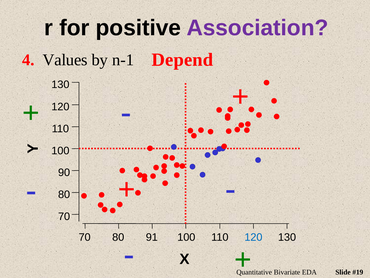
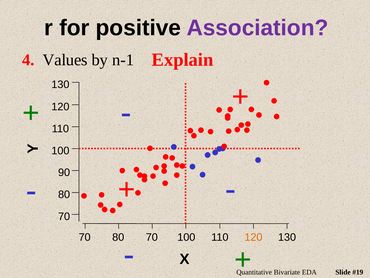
Depend: Depend -> Explain (183, 60)
80 91: 91 -> 70 (152, 237)
120 colour: blue -> orange (253, 237)
